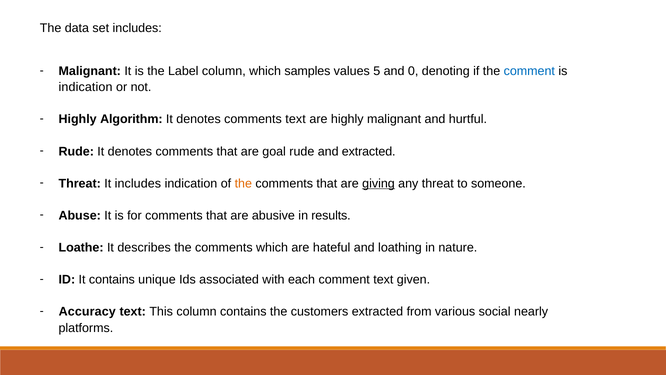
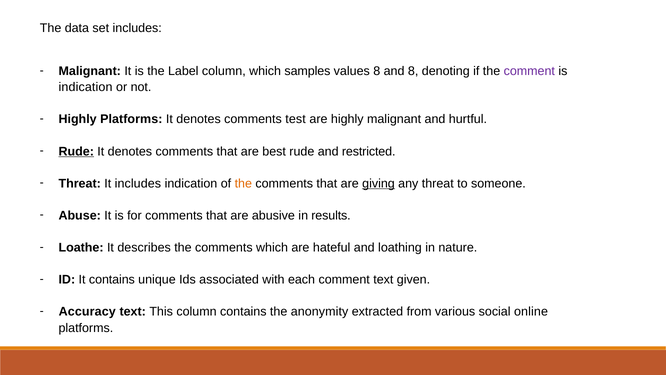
values 5: 5 -> 8 (377, 71)
and 0: 0 -> 8 (413, 71)
comment colour: blue -> purple (529, 71)
Highly Algorithm: Algorithm -> Platforms (131, 119)
comments text: text -> test (296, 119)
Rude underline: none -> present (76, 151)
goal: goal -> best (274, 151)
and extracted: extracted -> restricted (369, 151)
customers: customers -> anonymity (320, 312)
nearly: nearly -> online (531, 312)
